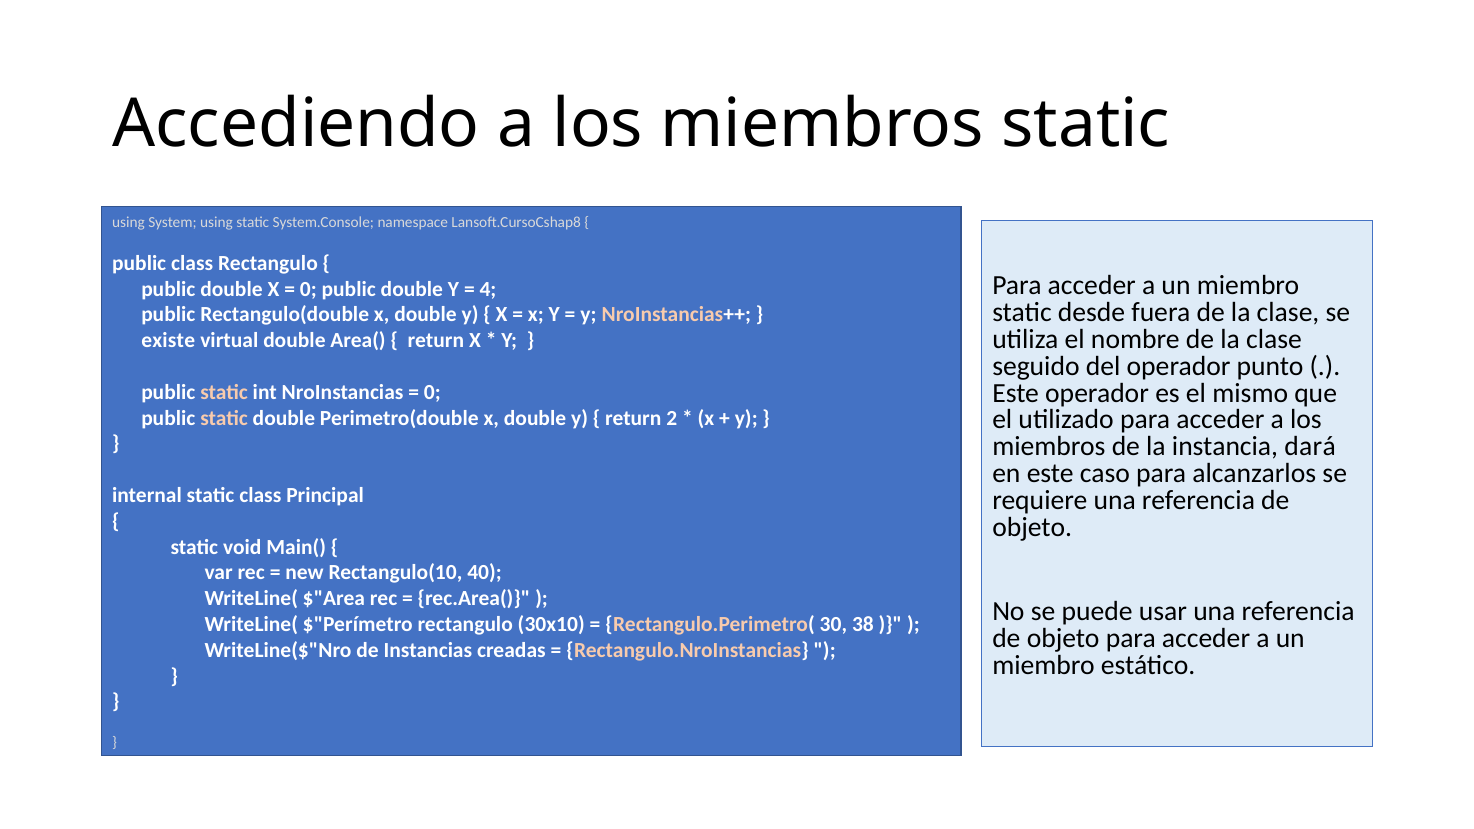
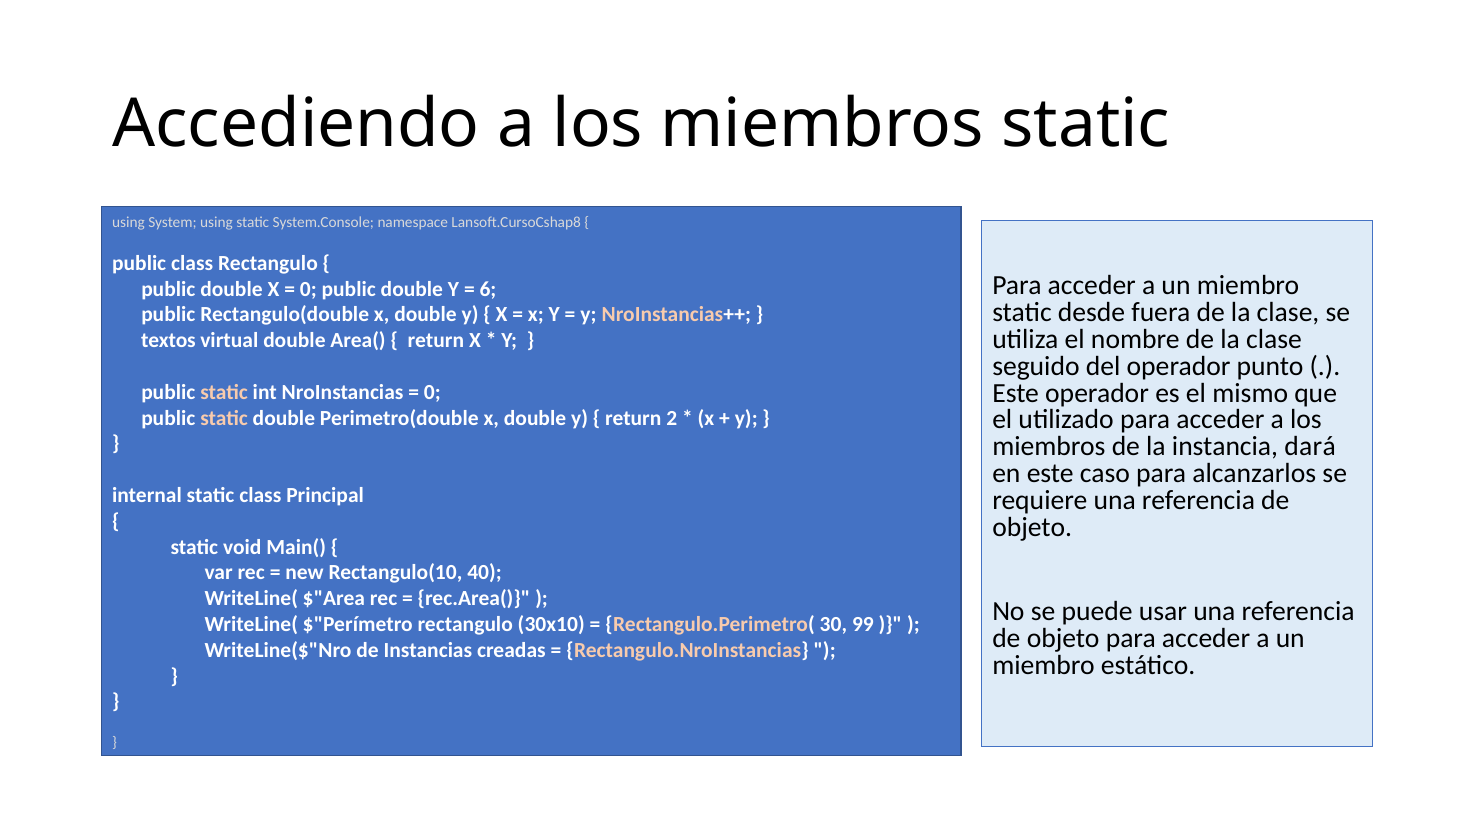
4: 4 -> 6 (488, 289)
existe: existe -> textos (168, 341)
38: 38 -> 99 (863, 625)
